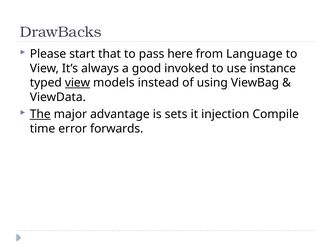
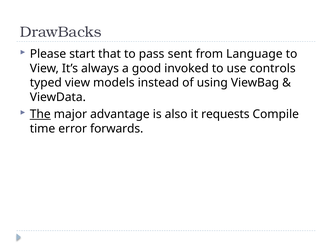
here: here -> sent (180, 54)
instance: instance -> controls (273, 68)
view underline: present -> none (77, 83)
sets: sets -> also (176, 114)
injection: injection -> requests (225, 114)
